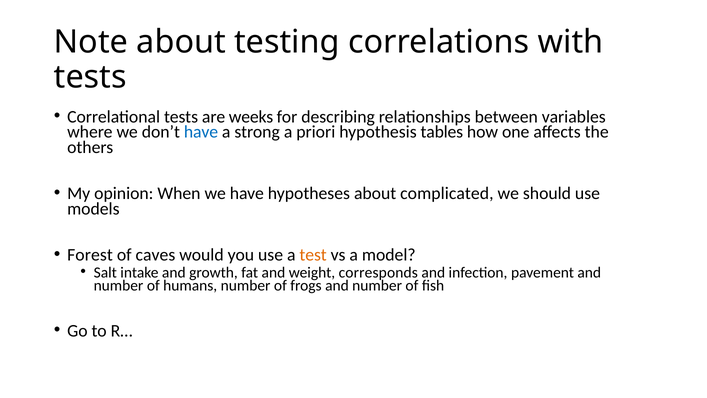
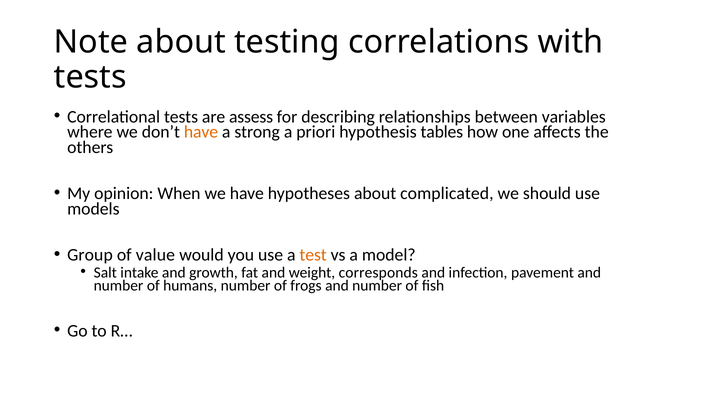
weeks: weeks -> assess (251, 117)
have colour: blue -> orange (201, 132)
Forest: Forest -> Group (90, 255)
caves: caves -> value (155, 255)
